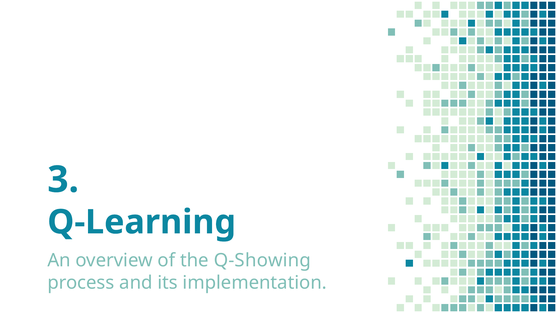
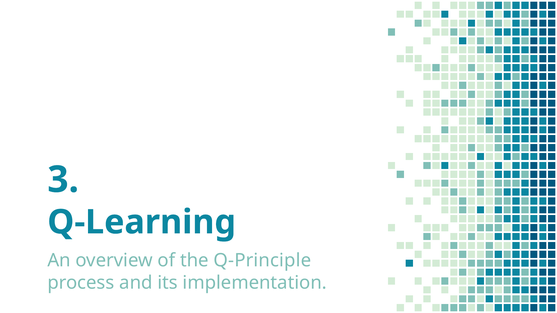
Q-Showing: Q-Showing -> Q-Principle (262, 261)
